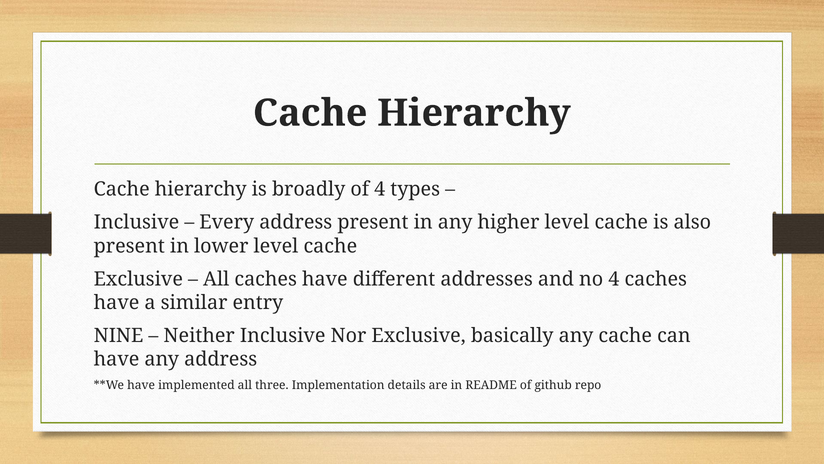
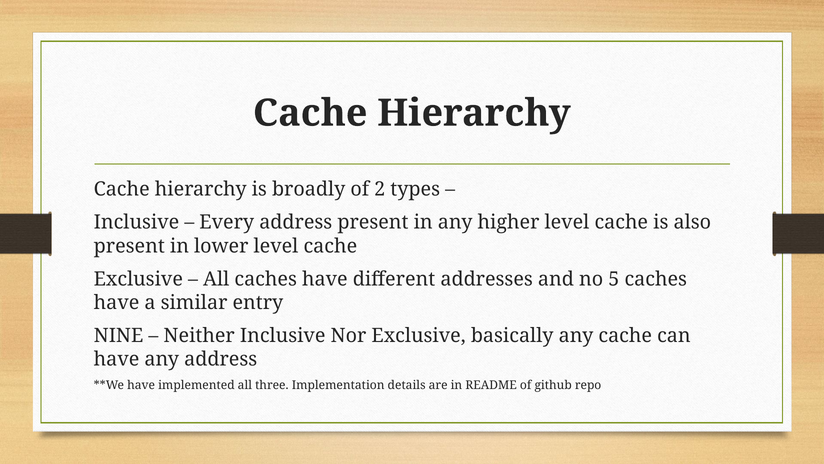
of 4: 4 -> 2 (380, 189)
no 4: 4 -> 5 (614, 279)
